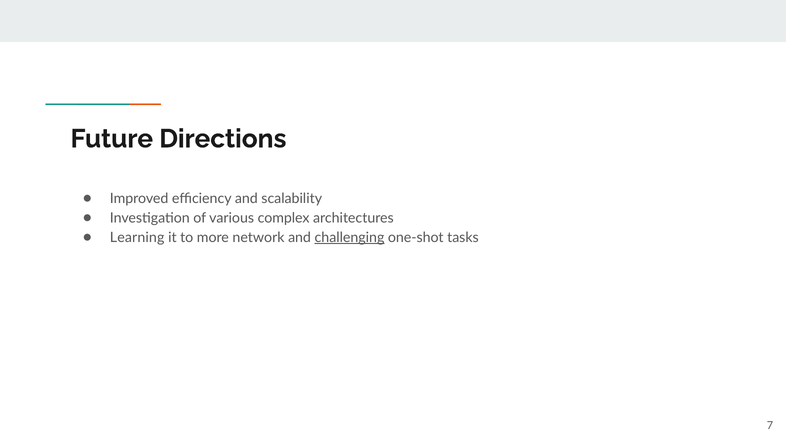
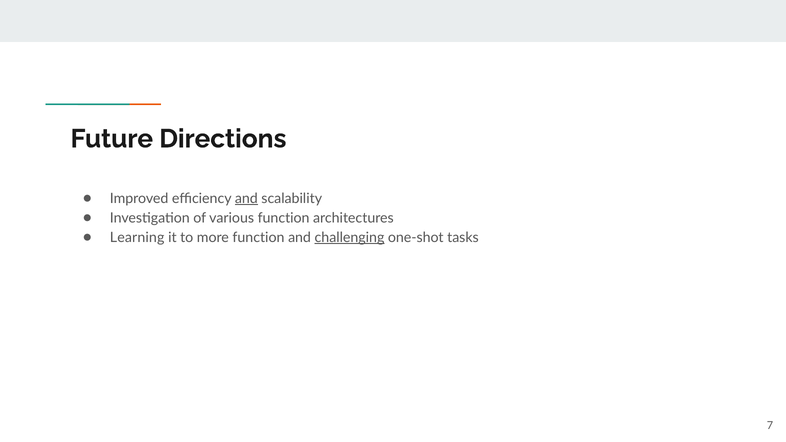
and underline: none -> present (246, 199)
various complex: complex -> function (284, 218)
more network: network -> function (258, 238)
